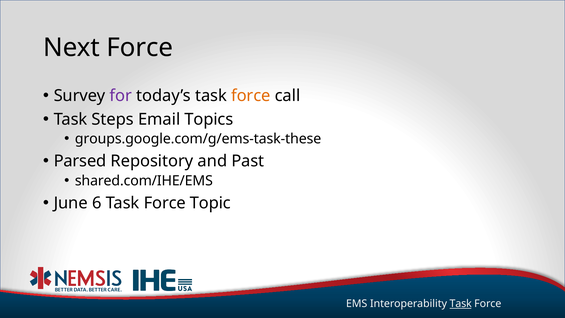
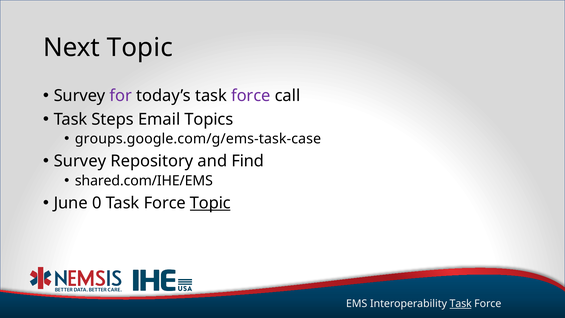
Next Force: Force -> Topic (140, 47)
force colour: orange -> purple (251, 96)
groups.google.com/g/ems-task-these: groups.google.com/g/ems-task-these -> groups.google.com/g/ems-task-case (198, 139)
Parsed: Parsed -> Survey (80, 161)
Past: Past -> Find (248, 161)
6: 6 -> 0 (97, 203)
Topic underline: none -> present (210, 203)
